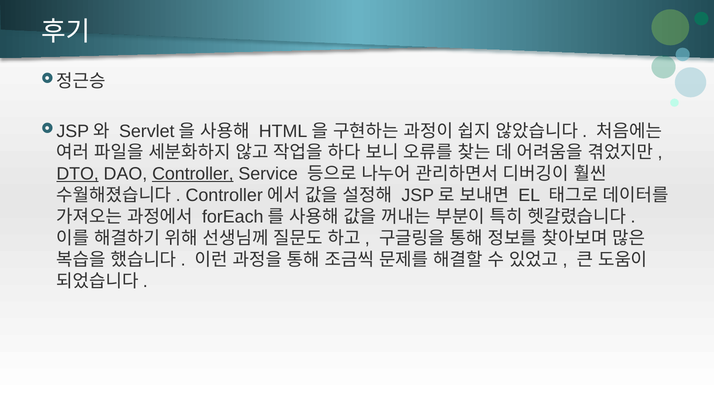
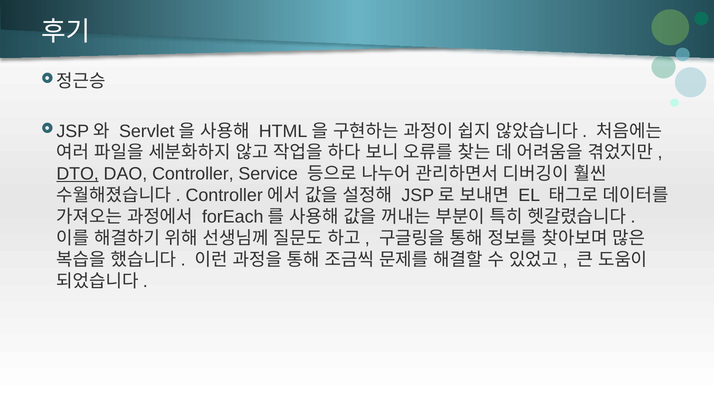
Controller underline: present -> none (193, 174)
